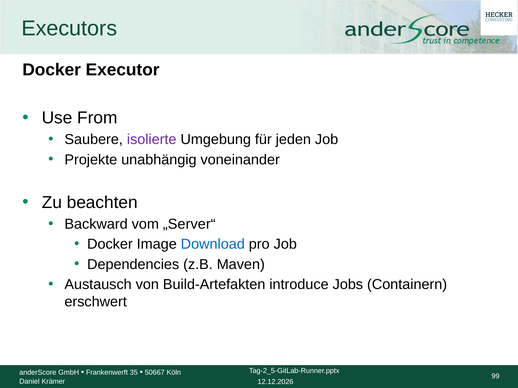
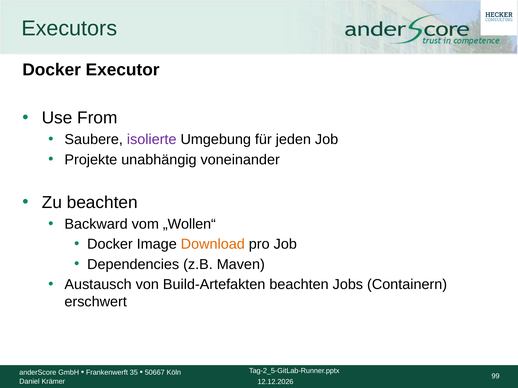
„Server“: „Server“ -> „Wollen“ (189, 224)
Download colour: blue -> orange (213, 245)
Build-Artefakten introduce: introduce -> beachten (299, 285)
